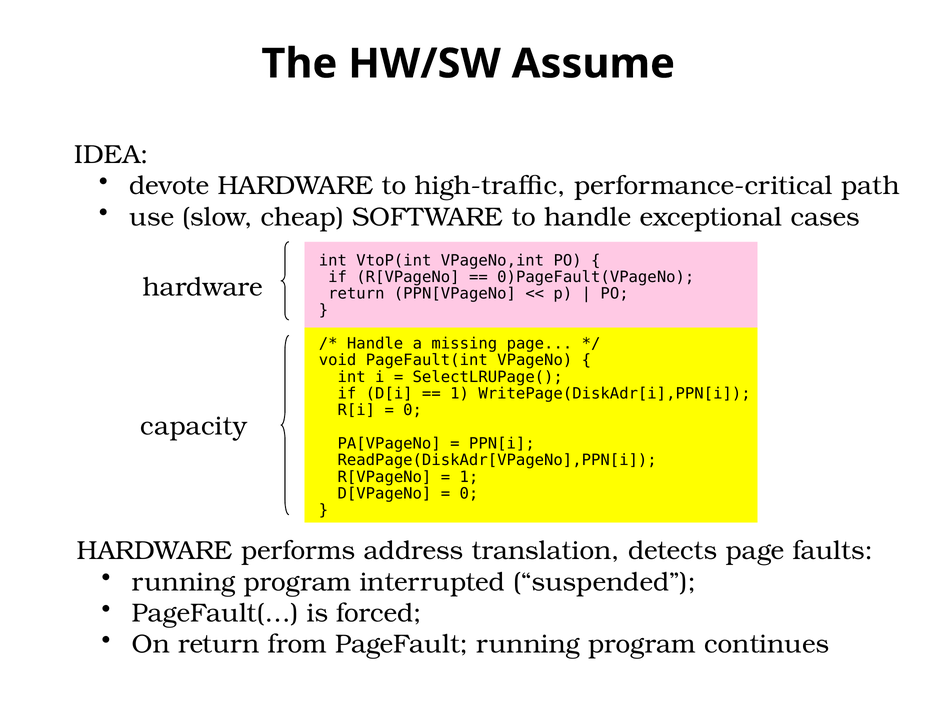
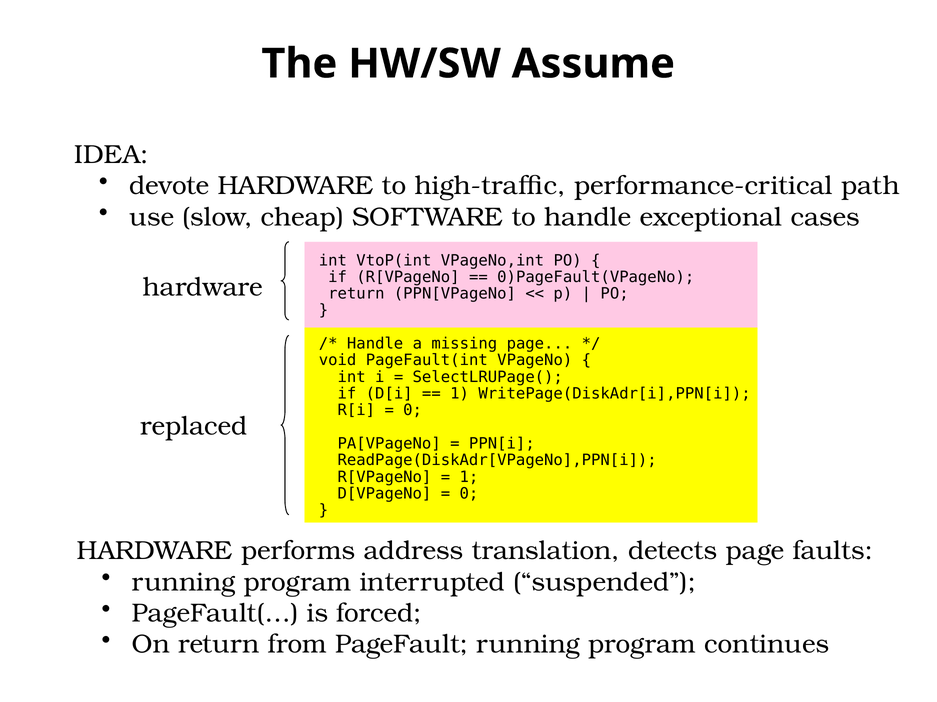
capacity: capacity -> replaced (194, 426)
